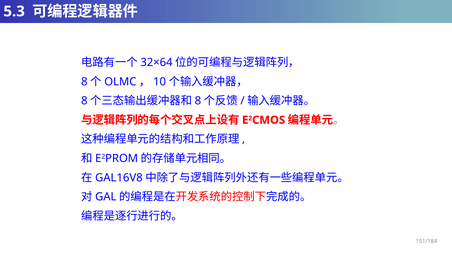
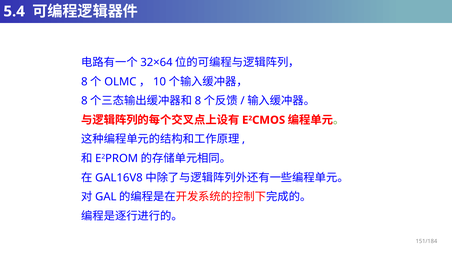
5.3: 5.3 -> 5.4 (14, 11)
